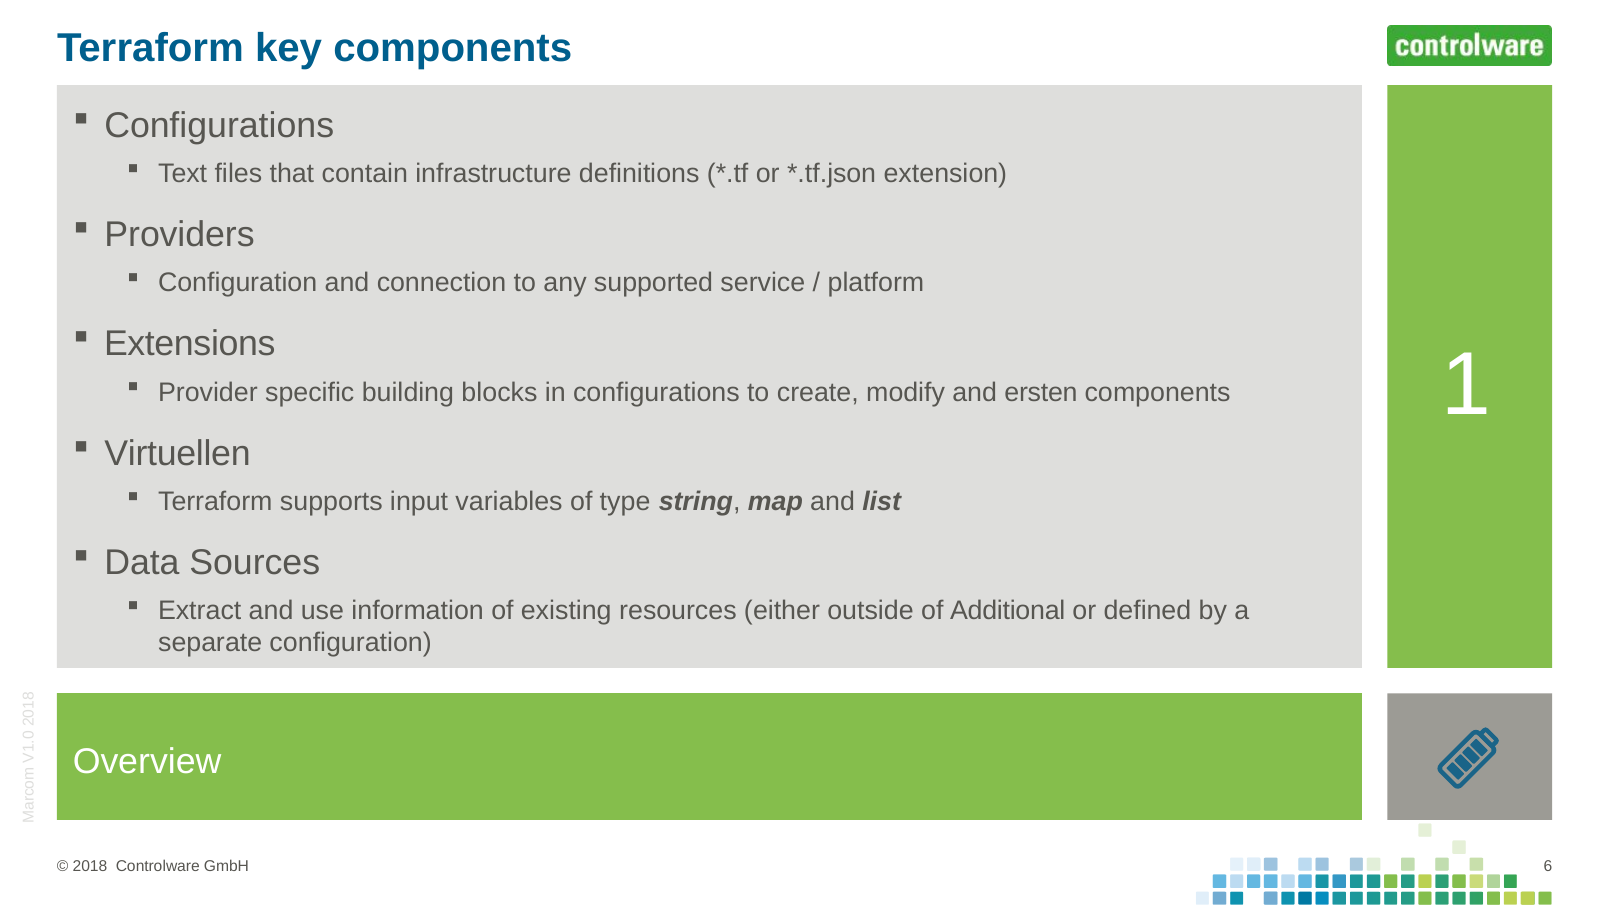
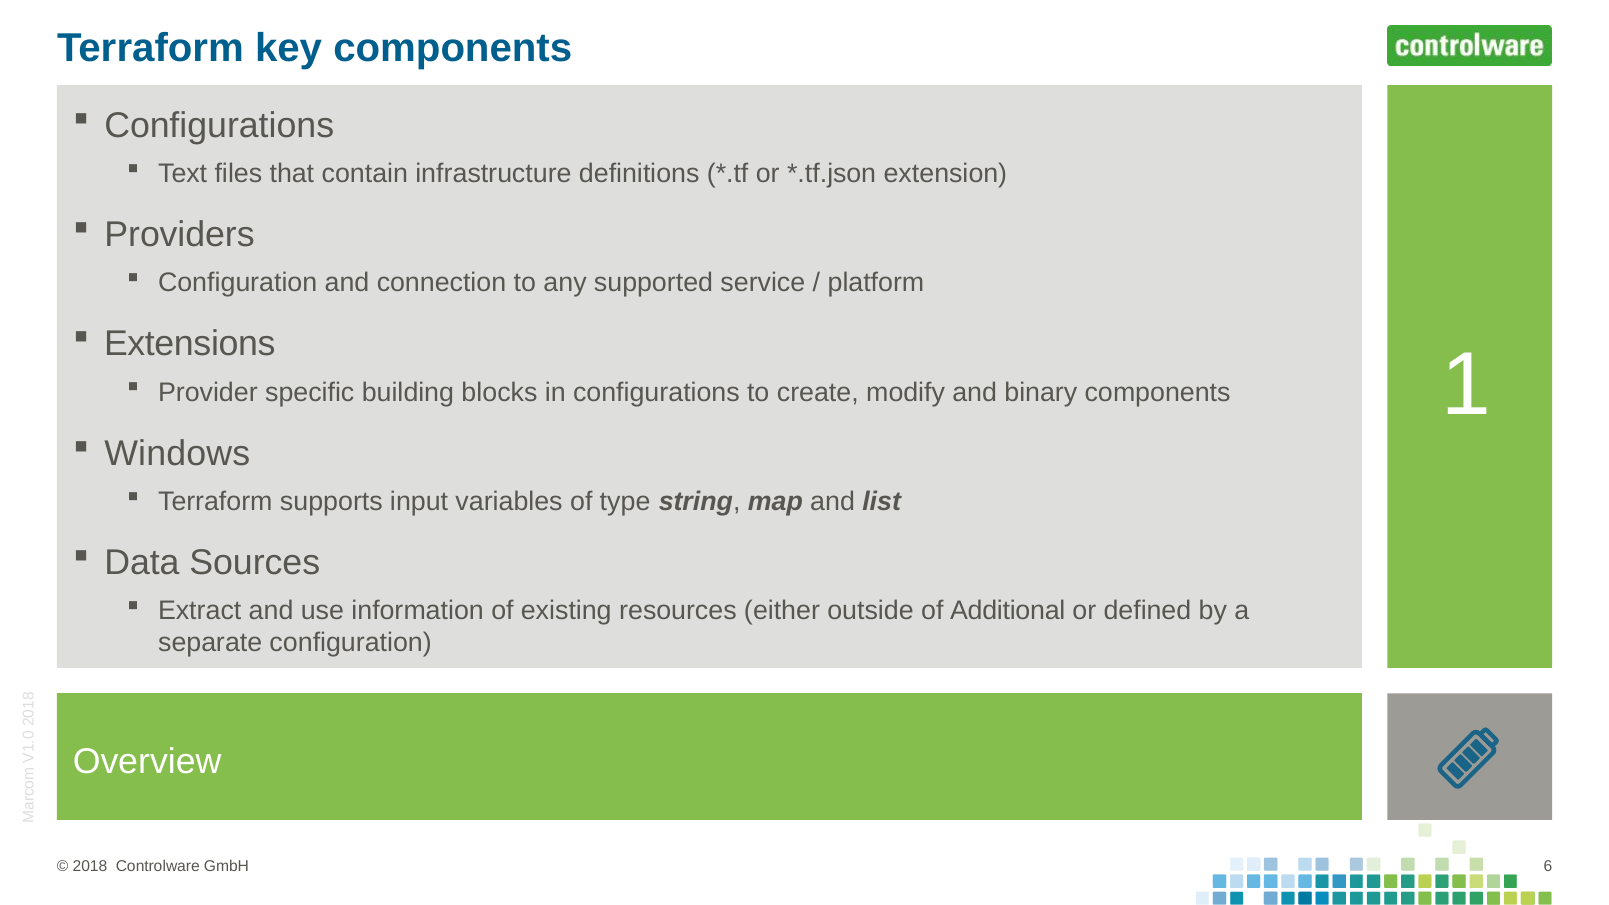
ersten: ersten -> binary (1041, 392)
Virtuellen: Virtuellen -> Windows (177, 453)
